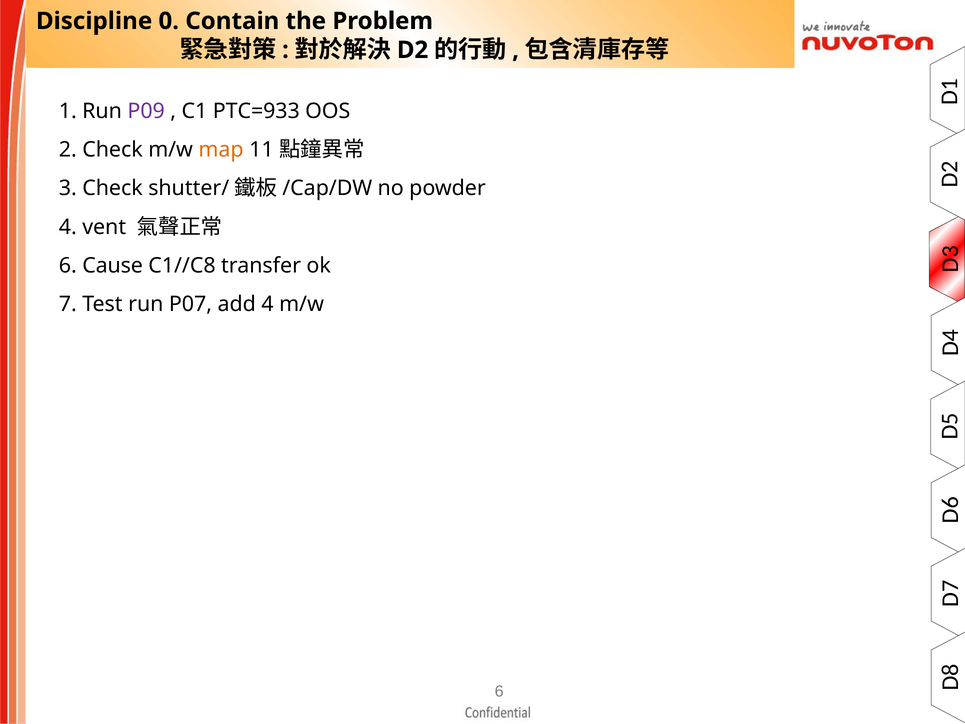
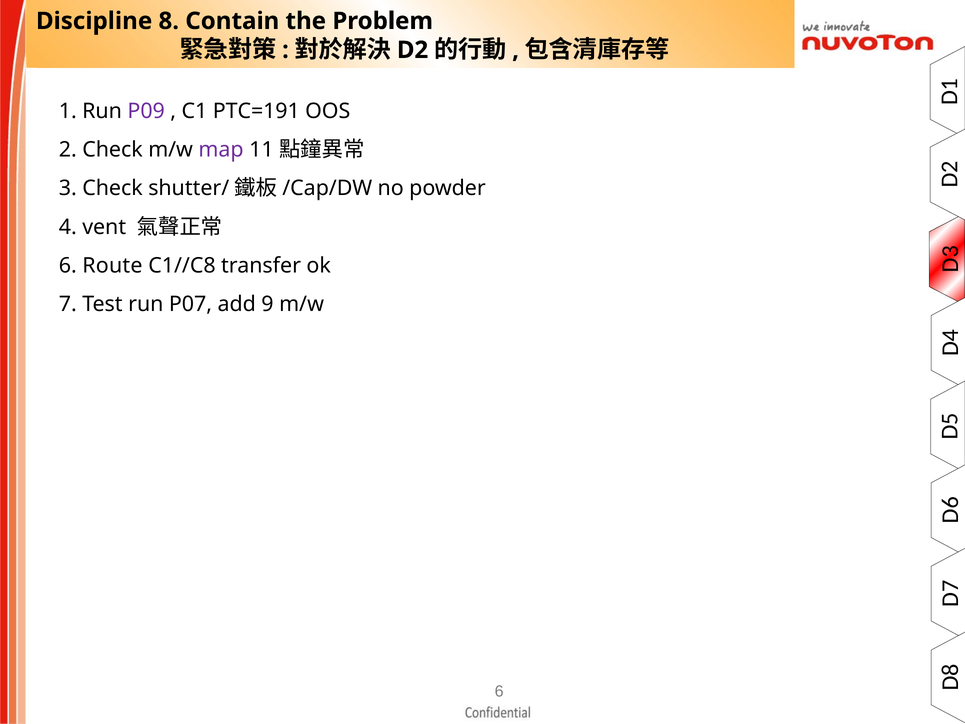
Discipline 0: 0 -> 8 (169, 21)
PTC=933: PTC=933 -> PTC=191 (256, 111)
map colour: orange -> purple (221, 150)
Cause: Cause -> Route (112, 265)
add 4: 4 -> 9 (267, 304)
